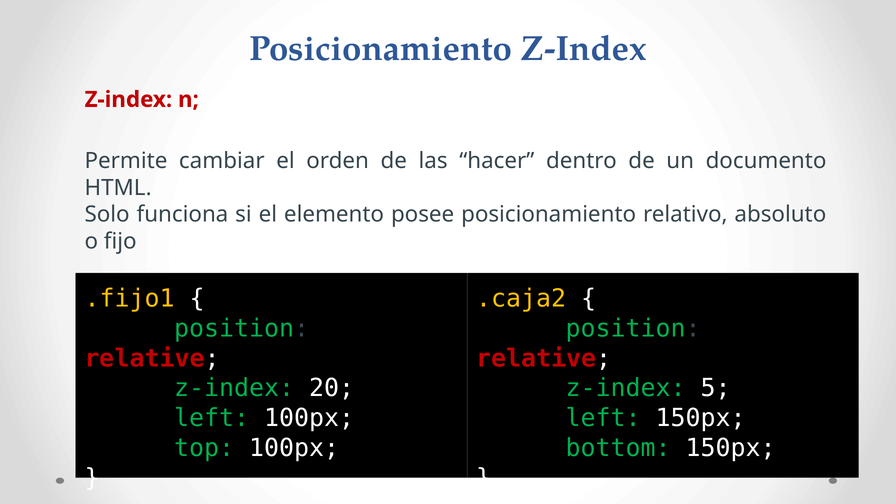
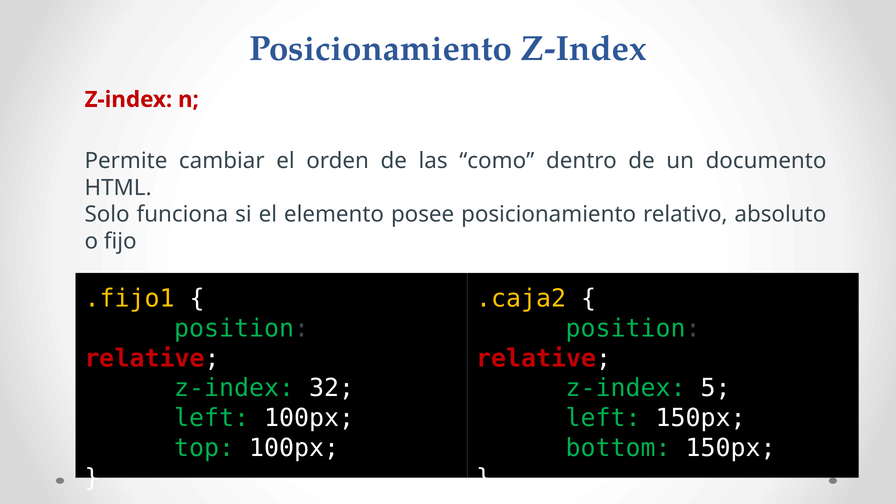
hacer: hacer -> como (497, 161)
20: 20 -> 32 (332, 388)
